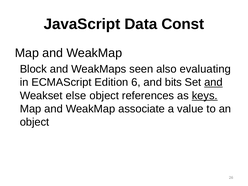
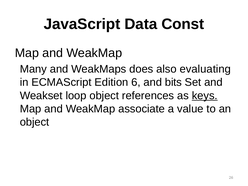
Block: Block -> Many (33, 69)
seen: seen -> does (141, 69)
and underline: present -> none (213, 82)
else: else -> loop (76, 96)
